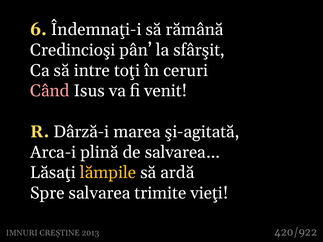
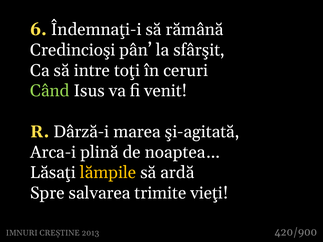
Când colour: pink -> light green (50, 91)
salvarea…: salvarea… -> noaptea… (182, 152)
420/922: 420/922 -> 420/900 (296, 232)
